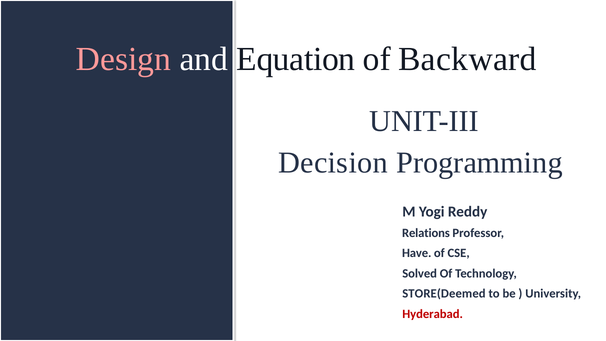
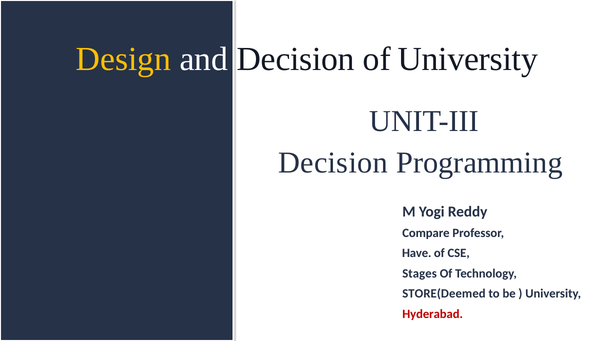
Design colour: pink -> yellow (123, 59)
and Equation: Equation -> Decision (296, 59)
of Backward: Backward -> University (468, 59)
Relations: Relations -> Compare (426, 233)
Solved: Solved -> Stages (420, 273)
